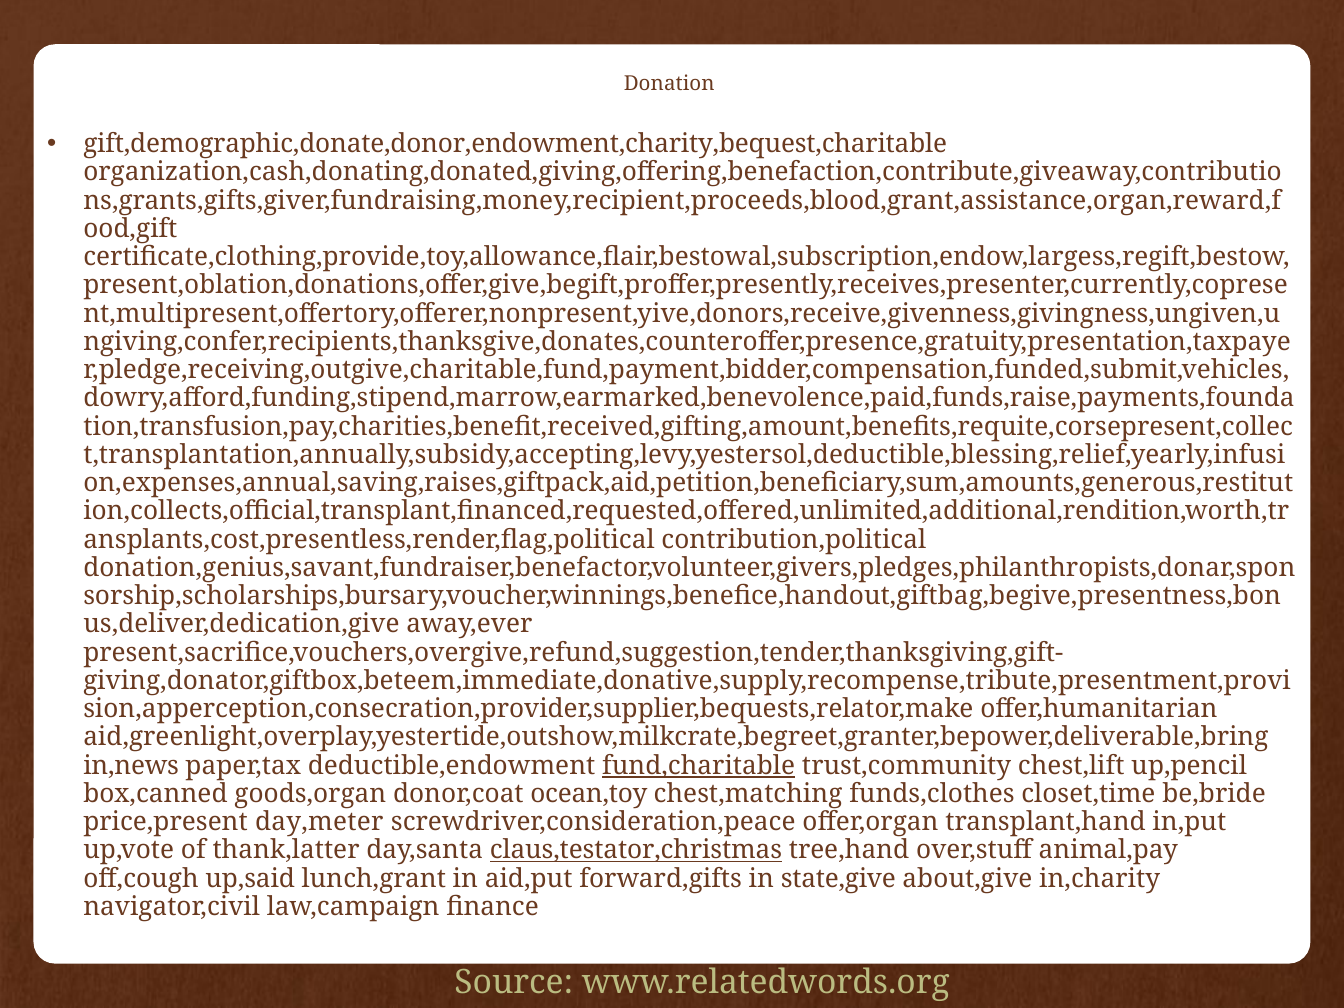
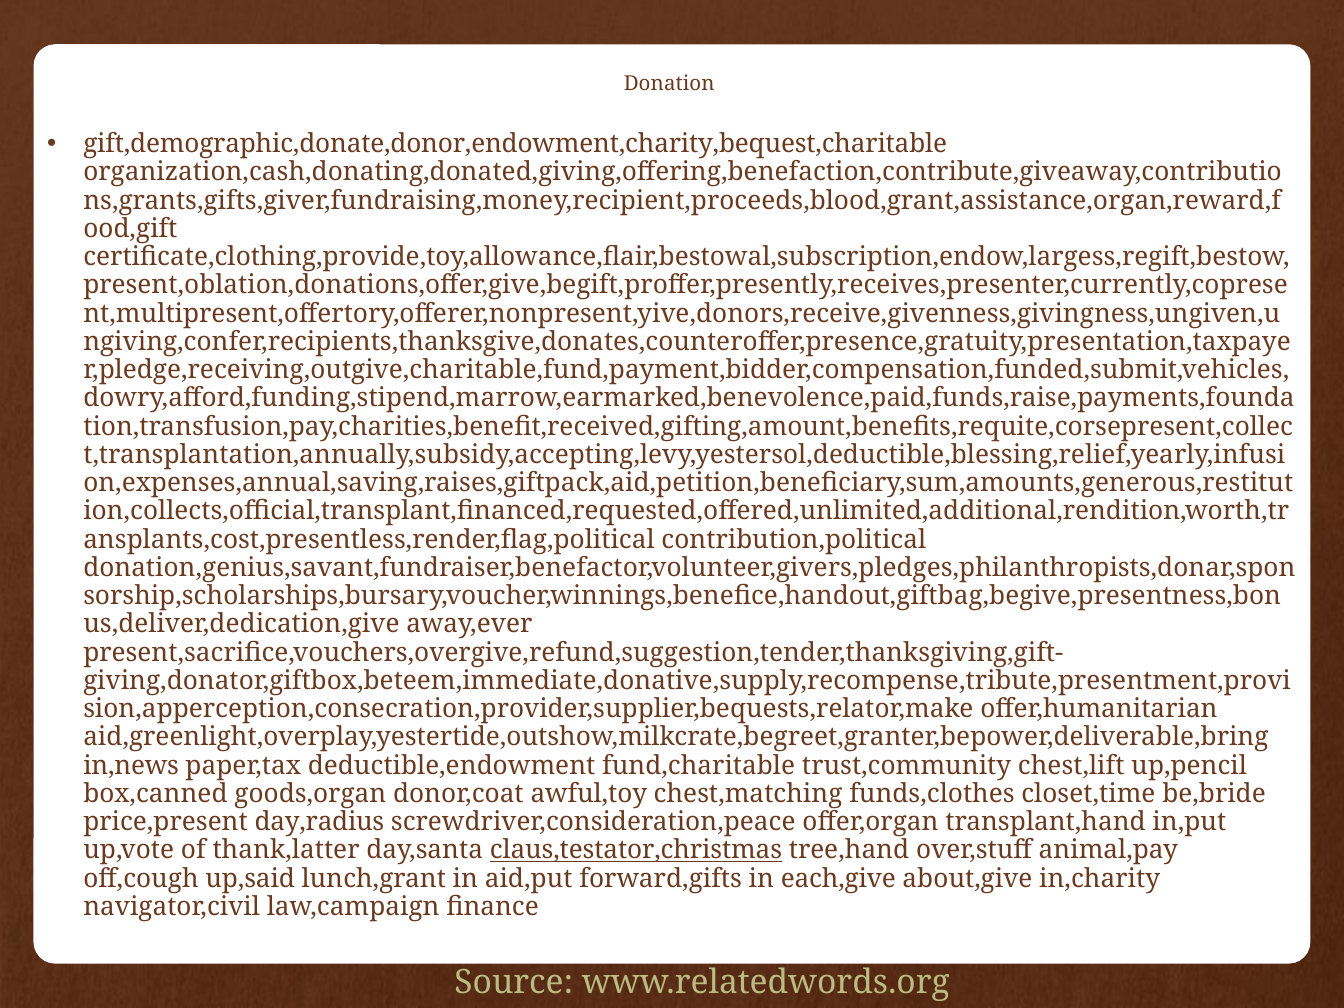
fund,charitable underline: present -> none (699, 765)
ocean,toy: ocean,toy -> awful,toy (589, 794)
day,meter: day,meter -> day,radius (319, 822)
state,give: state,give -> each,give (838, 879)
